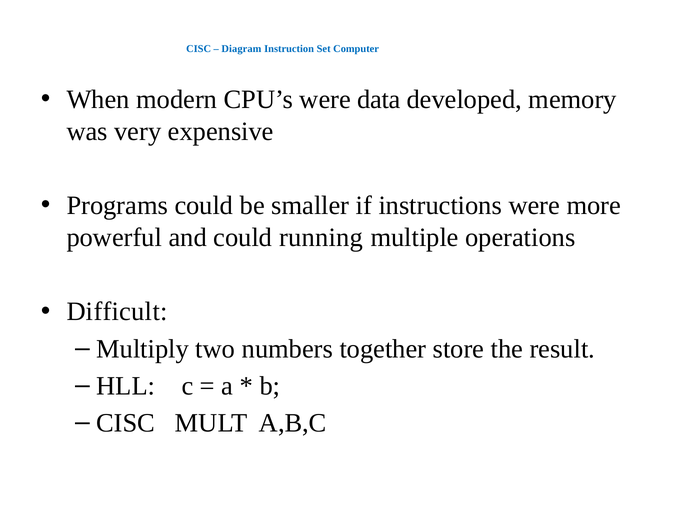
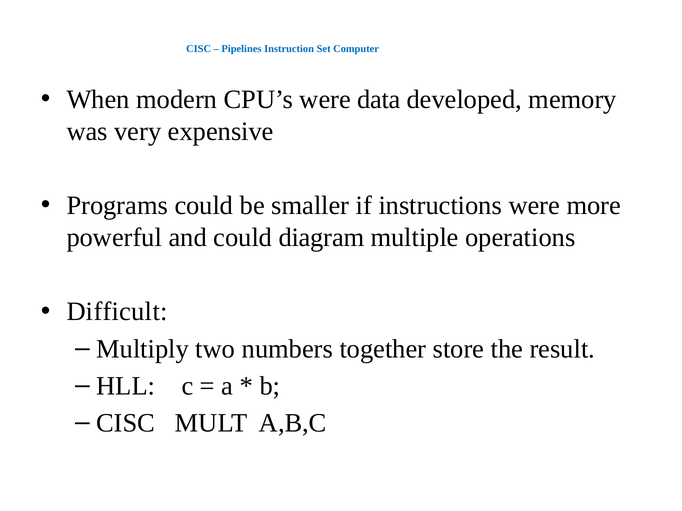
Diagram: Diagram -> Pipelines (241, 49)
running: running -> diagram (321, 238)
